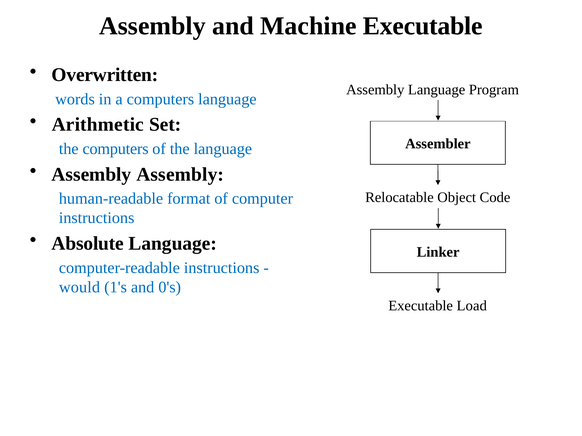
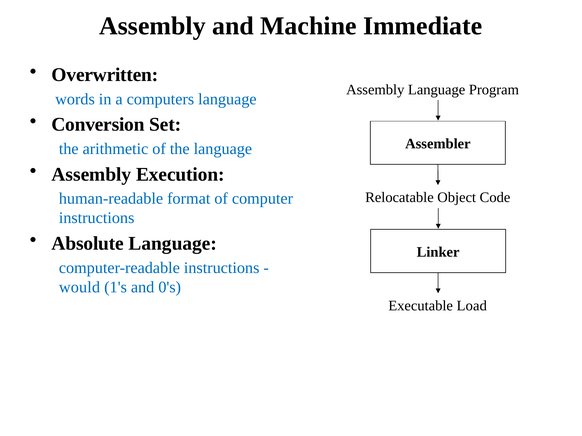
Machine Executable: Executable -> Immediate (423, 26)
Arithmetic: Arithmetic -> Conversion (98, 125)
the computers: computers -> arithmetic (115, 149)
Assembly Assembly: Assembly -> Execution (180, 174)
